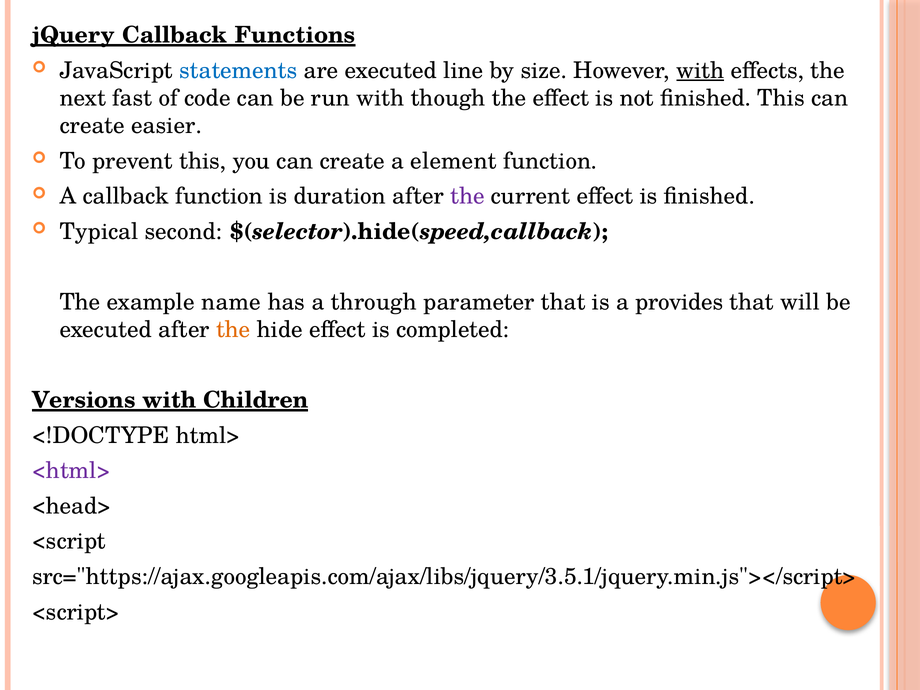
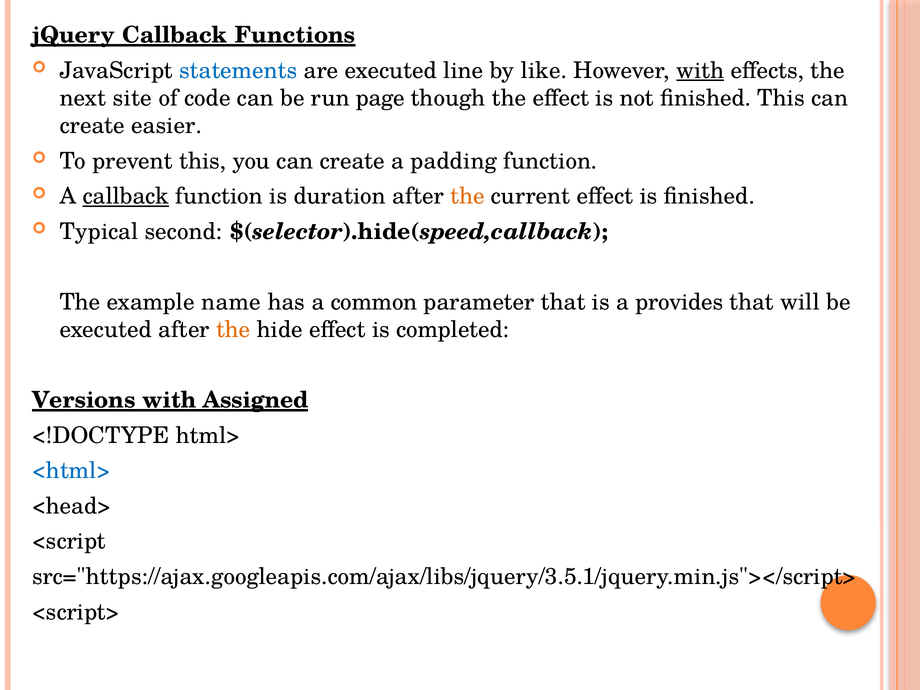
size: size -> like (544, 71)
fast: fast -> site (132, 98)
run with: with -> page (380, 98)
element: element -> padding (454, 161)
callback underline: none -> present (126, 196)
the colour: purple -> orange (467, 196)
through: through -> common (374, 302)
Children: Children -> Assigned (256, 400)
<html> colour: purple -> blue (71, 471)
